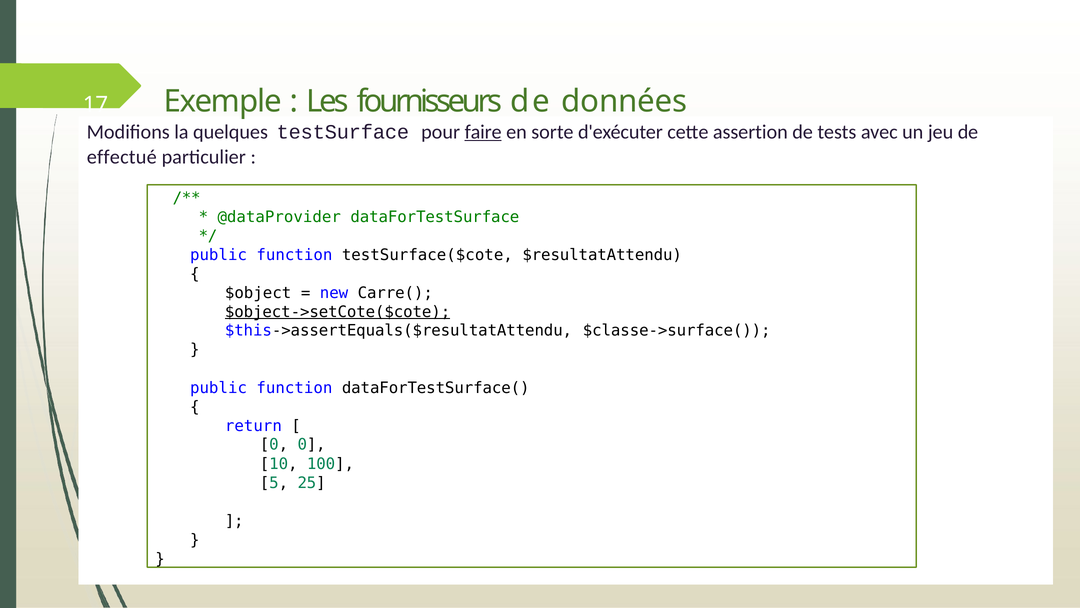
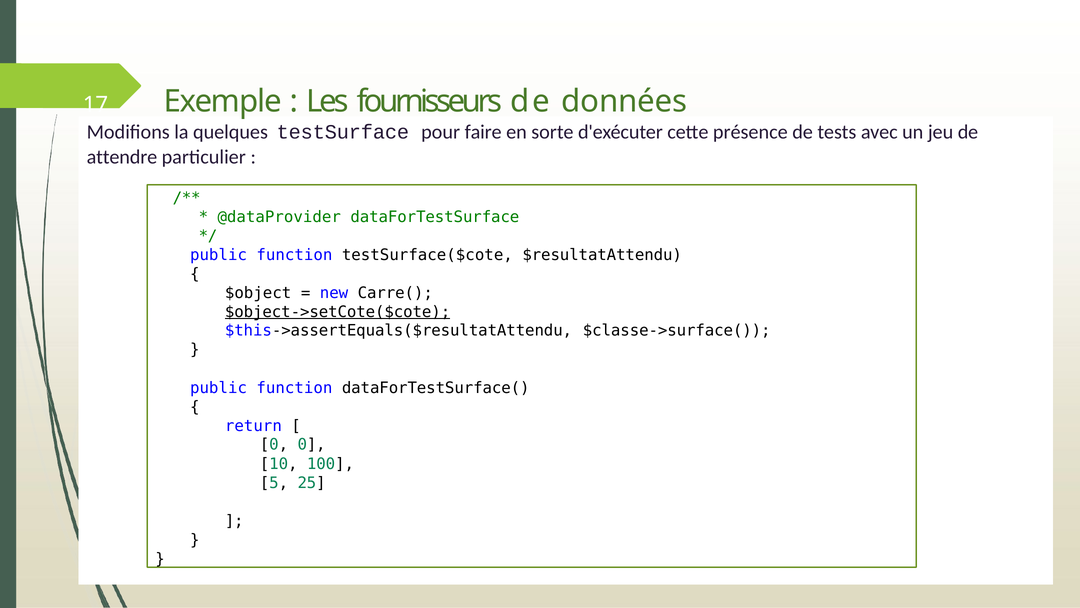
faire underline: present -> none (483, 132)
assertion: assertion -> présence (750, 132)
effectué: effectué -> attendre (122, 157)
